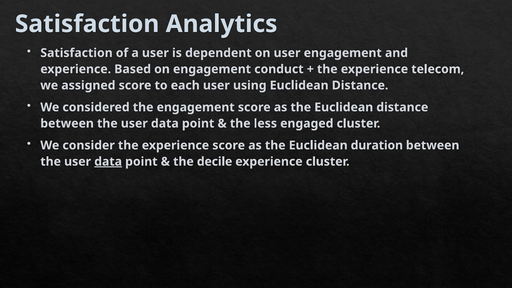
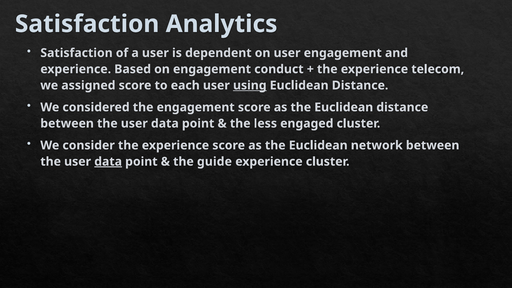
using underline: none -> present (250, 85)
duration: duration -> network (377, 145)
decile: decile -> guide (214, 162)
